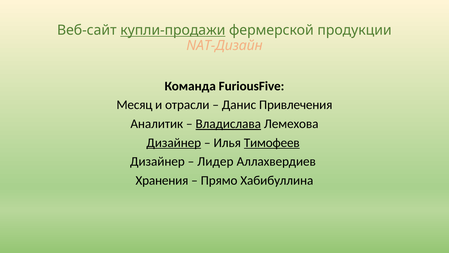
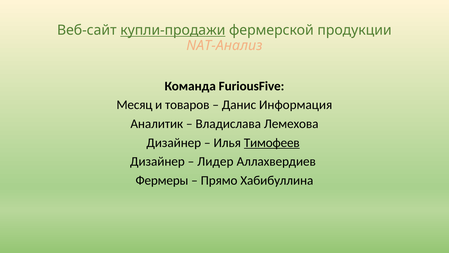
NAT-Дизайн: NAT-Дизайн -> NAT-Анализ (224, 45)
отрасли: отрасли -> товаров (187, 105)
Привлечения: Привлечения -> Информация (296, 105)
Владислава underline: present -> none (228, 124)
Дизайнер underline: present -> none (174, 142)
Хранения: Хранения -> Фермеры (162, 180)
